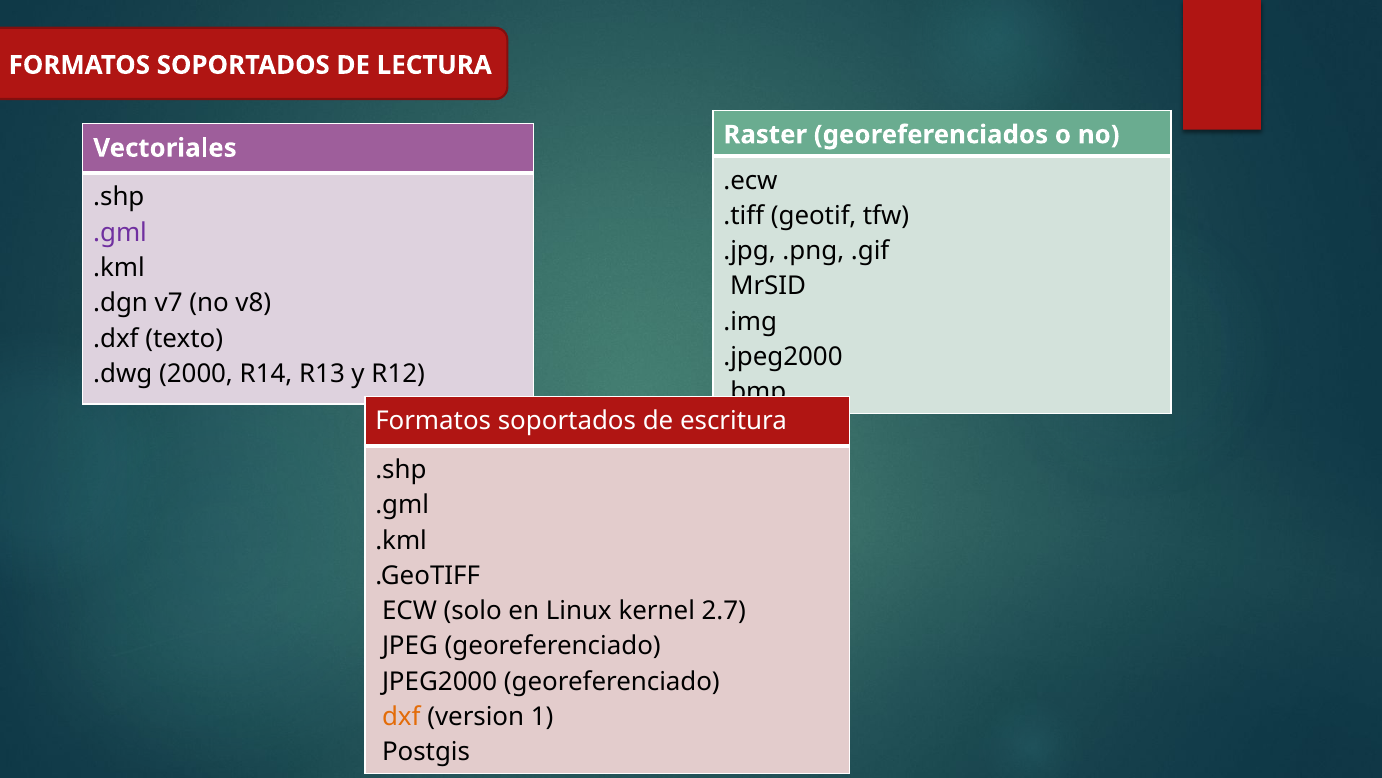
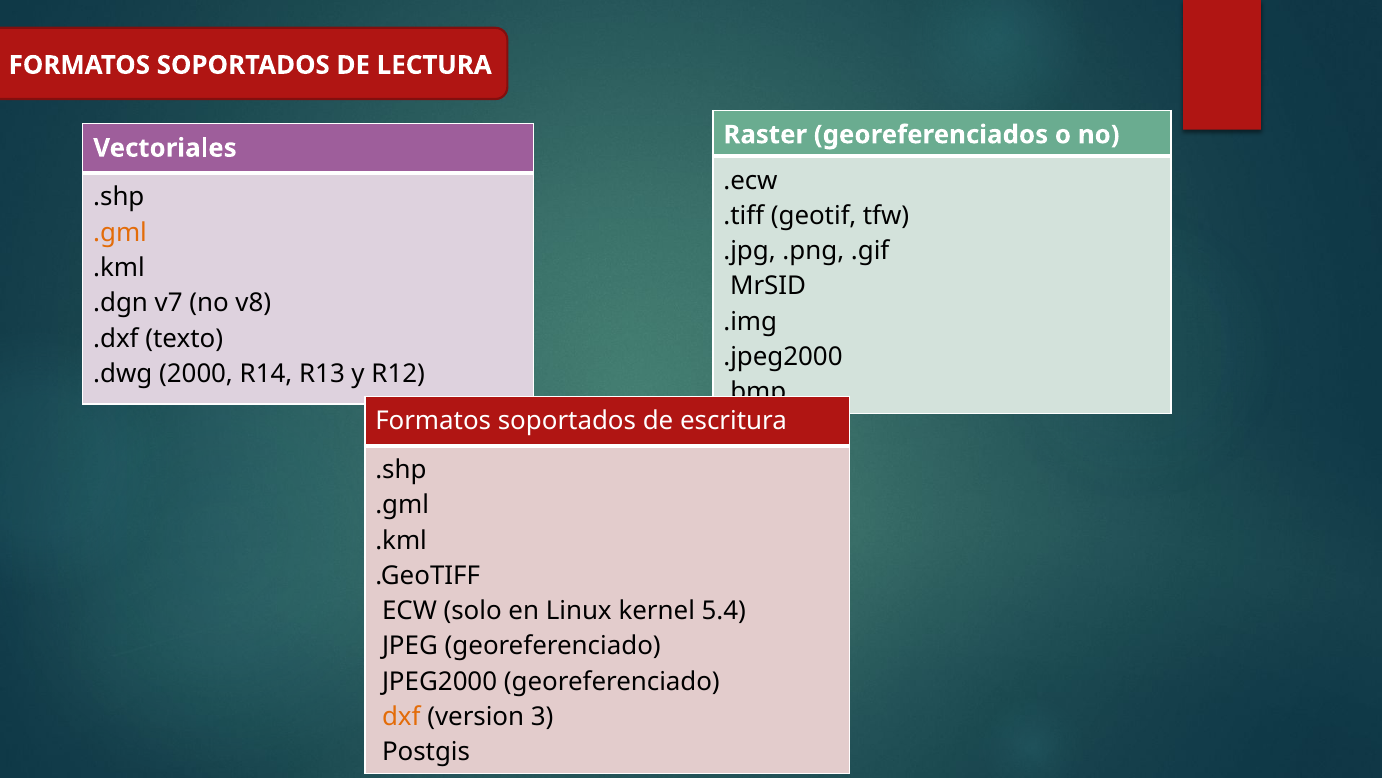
.gml colour: purple -> orange (120, 233)
2.7: 2.7 -> 5.4 (724, 611)
1: 1 -> 3 (542, 716)
